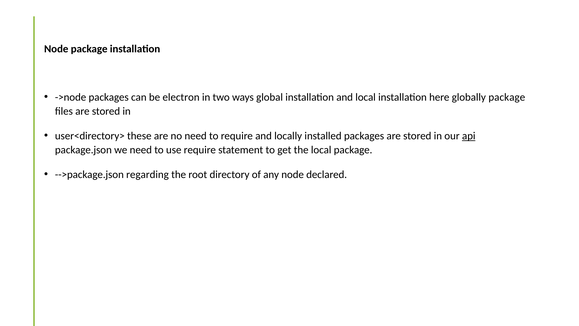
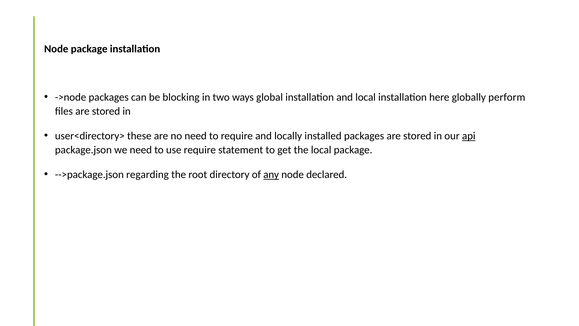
electron: electron -> blocking (181, 97)
globally package: package -> perform (507, 97)
any underline: none -> present (271, 174)
